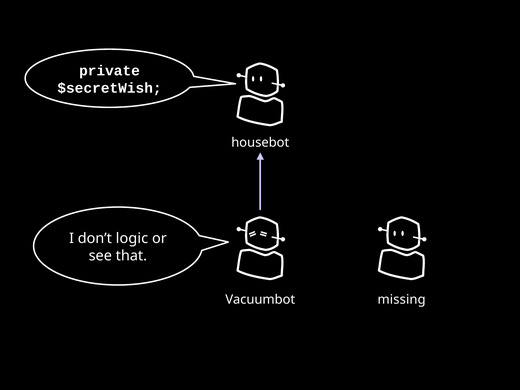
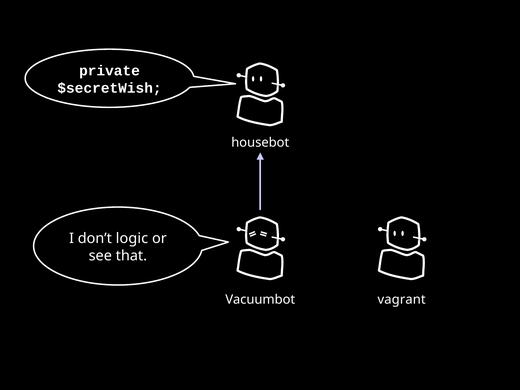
missing: missing -> vagrant (402, 300)
